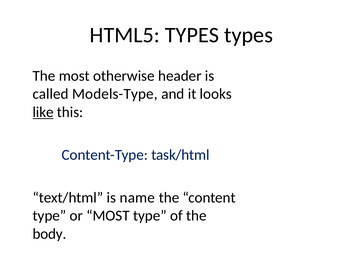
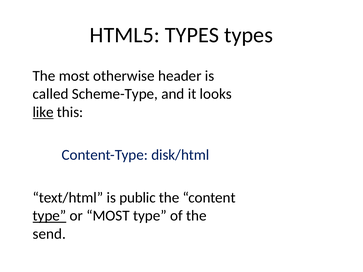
Models-Type: Models-Type -> Scheme-Type (115, 94)
task/html: task/html -> disk/html (180, 155)
name: name -> public (137, 198)
type underline: none -> present (49, 216)
body: body -> send (49, 234)
